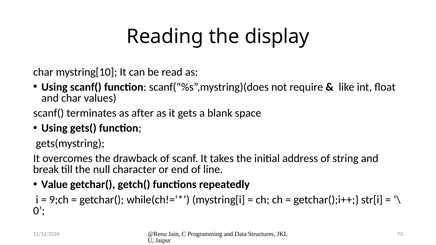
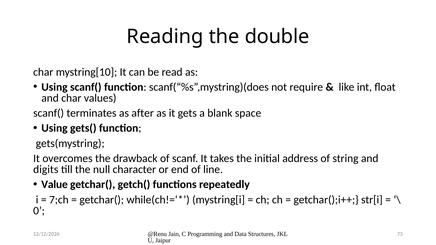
display: display -> double (277, 37)
break: break -> digits (46, 170)
9;ch: 9;ch -> 7;ch (59, 200)
